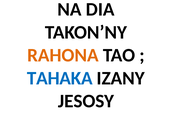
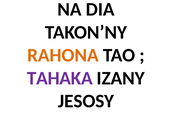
TAHAKA colour: blue -> purple (60, 78)
